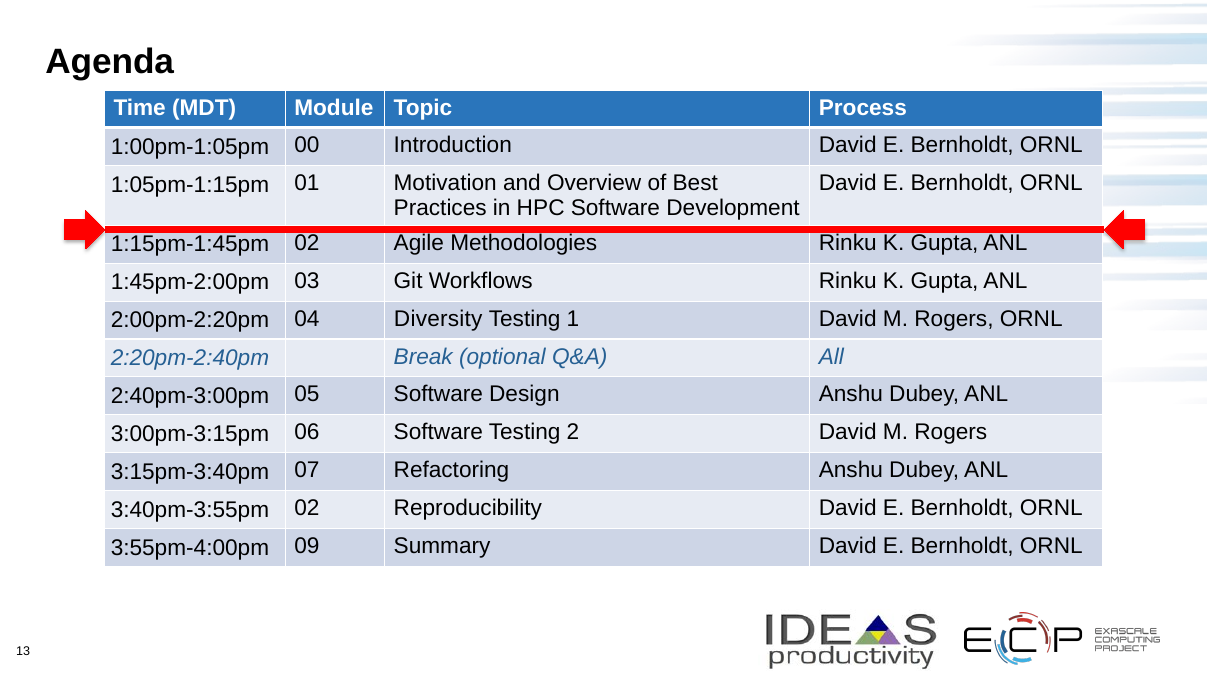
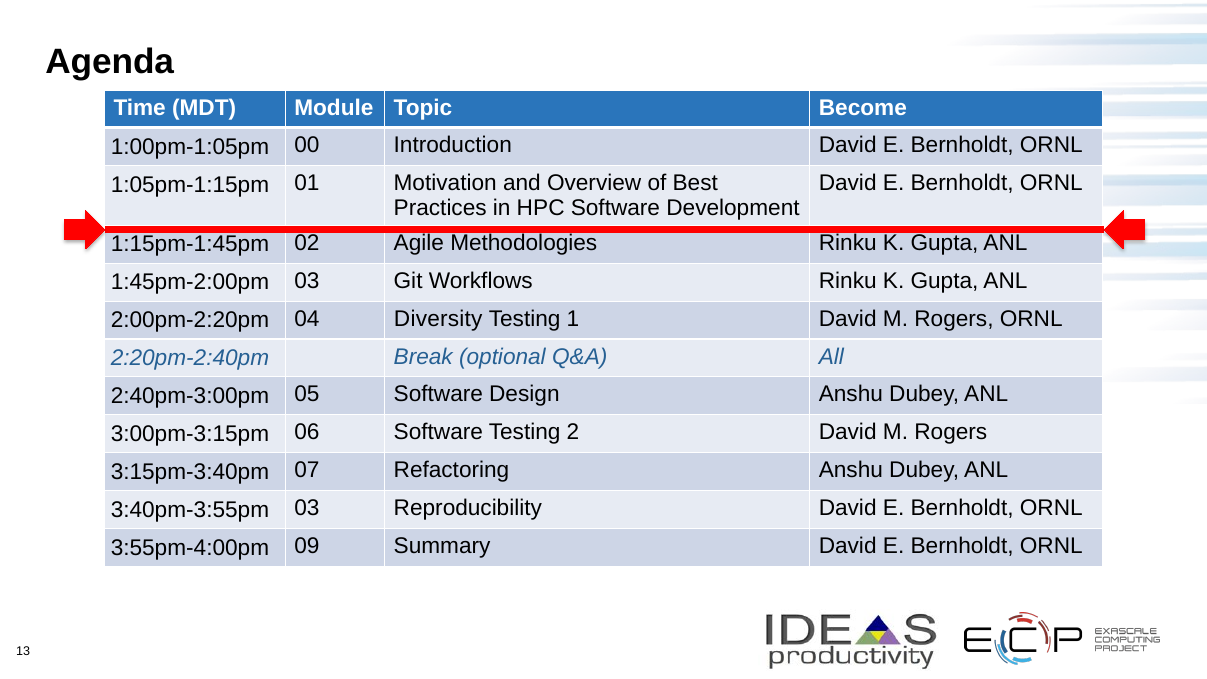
Process: Process -> Become (863, 108)
3:40pm-3:55pm 02: 02 -> 03 (307, 508)
